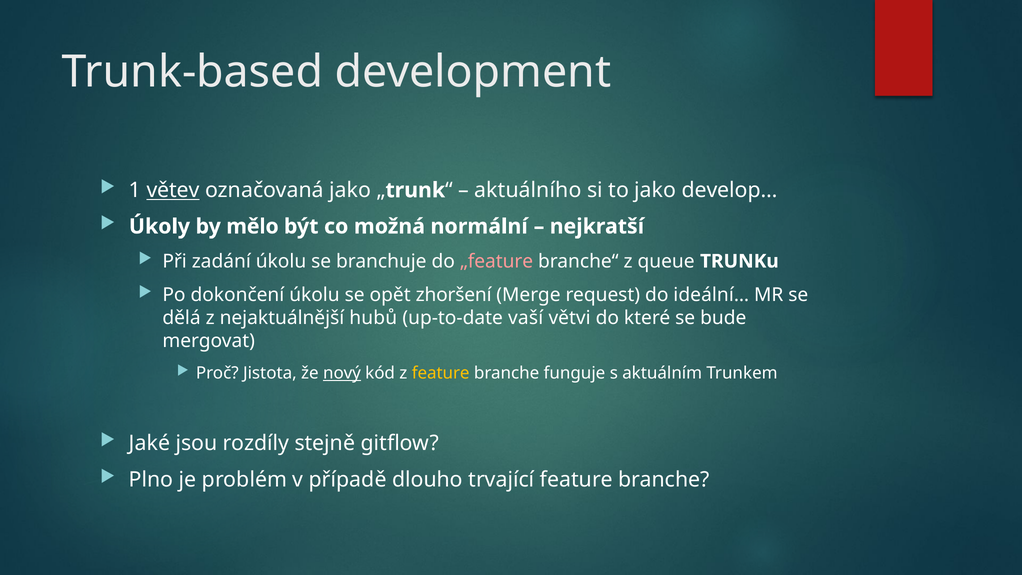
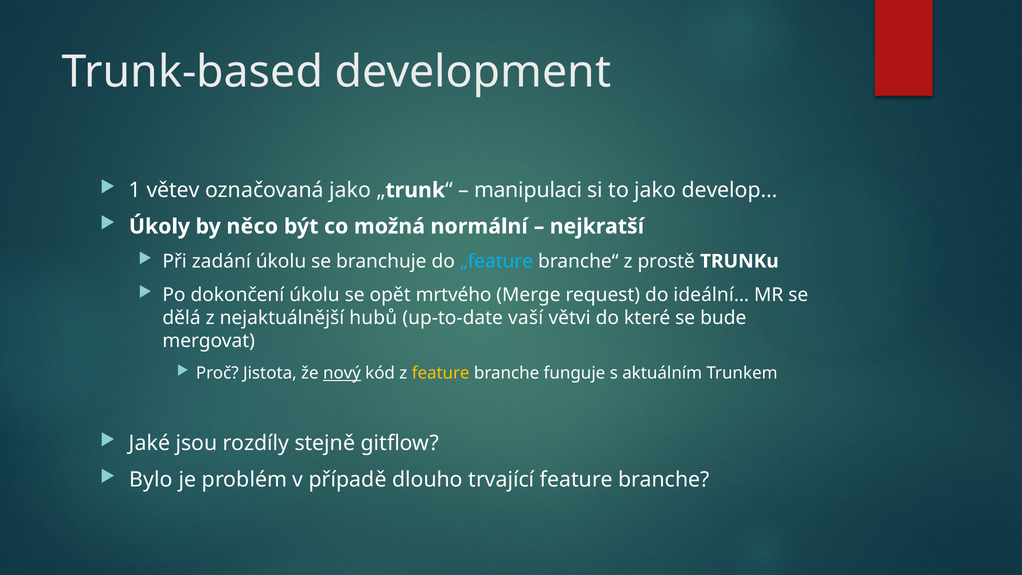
větev underline: present -> none (173, 190)
aktuálního: aktuálního -> manipulaci (528, 190)
mělo: mělo -> něco (252, 226)
„feature colour: pink -> light blue (497, 261)
queue: queue -> prostě (666, 261)
zhoršení: zhoršení -> mrtvého (454, 295)
Plno: Plno -> Bylo (151, 479)
